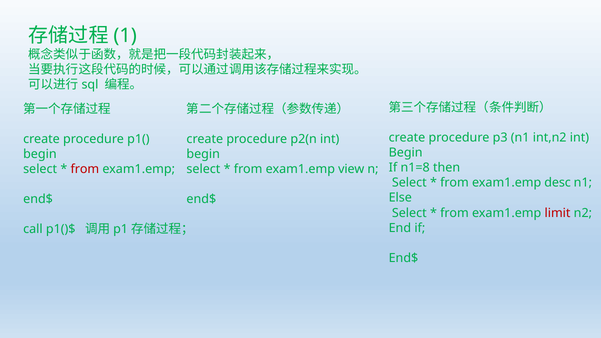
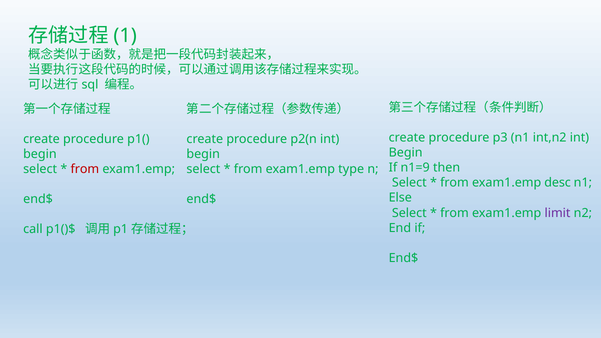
n1=8: n1=8 -> n1=9 (415, 168)
view: view -> type (351, 169)
limit colour: red -> purple (558, 213)
